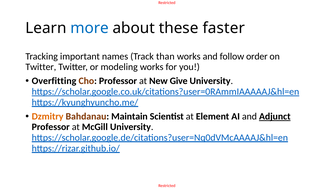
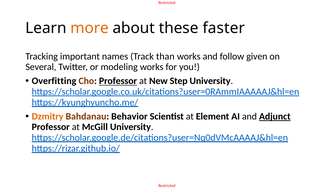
more colour: blue -> orange (90, 28)
order: order -> given (257, 56)
Twitter: Twitter -> Several (41, 67)
Professor underline: none -> present (118, 81)
Give: Give -> Step (179, 81)
Maintain: Maintain -> Behavior (129, 116)
